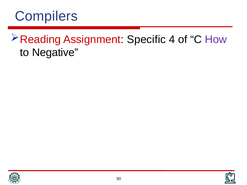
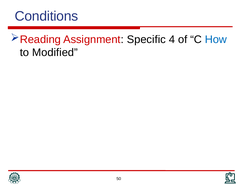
Compilers: Compilers -> Conditions (46, 16)
How colour: purple -> blue (216, 39)
Negative: Negative -> Modified (55, 53)
